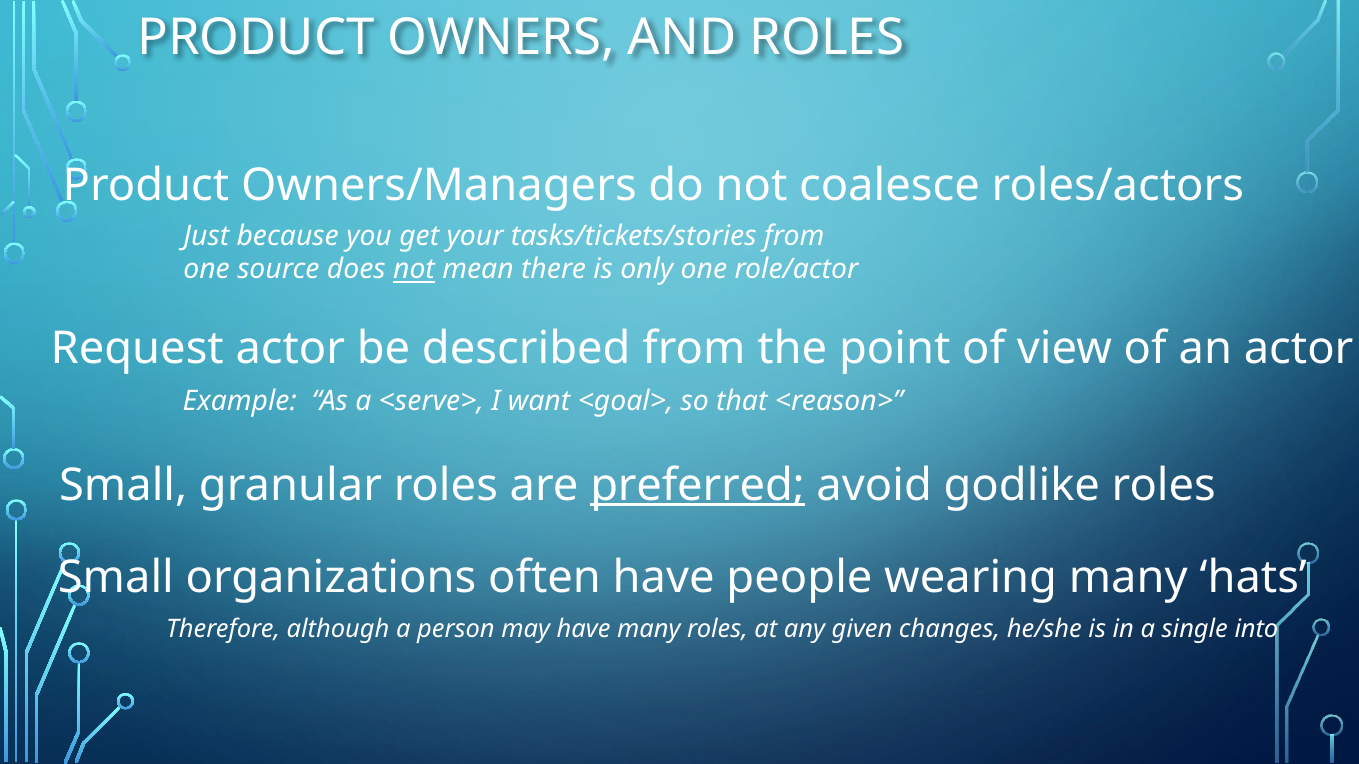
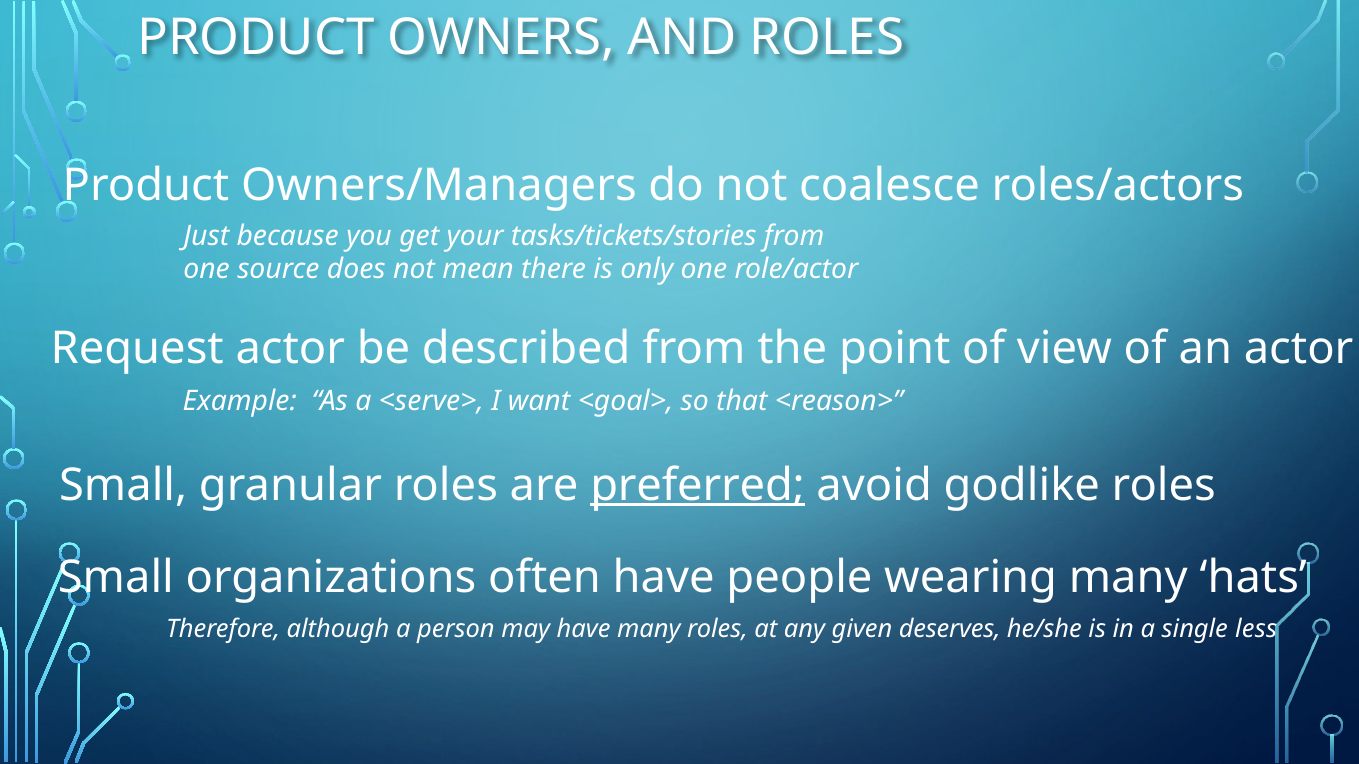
not underline: present -> none (414, 270)
changes: changes -> deserves (950, 630)
into: into -> less (1256, 630)
